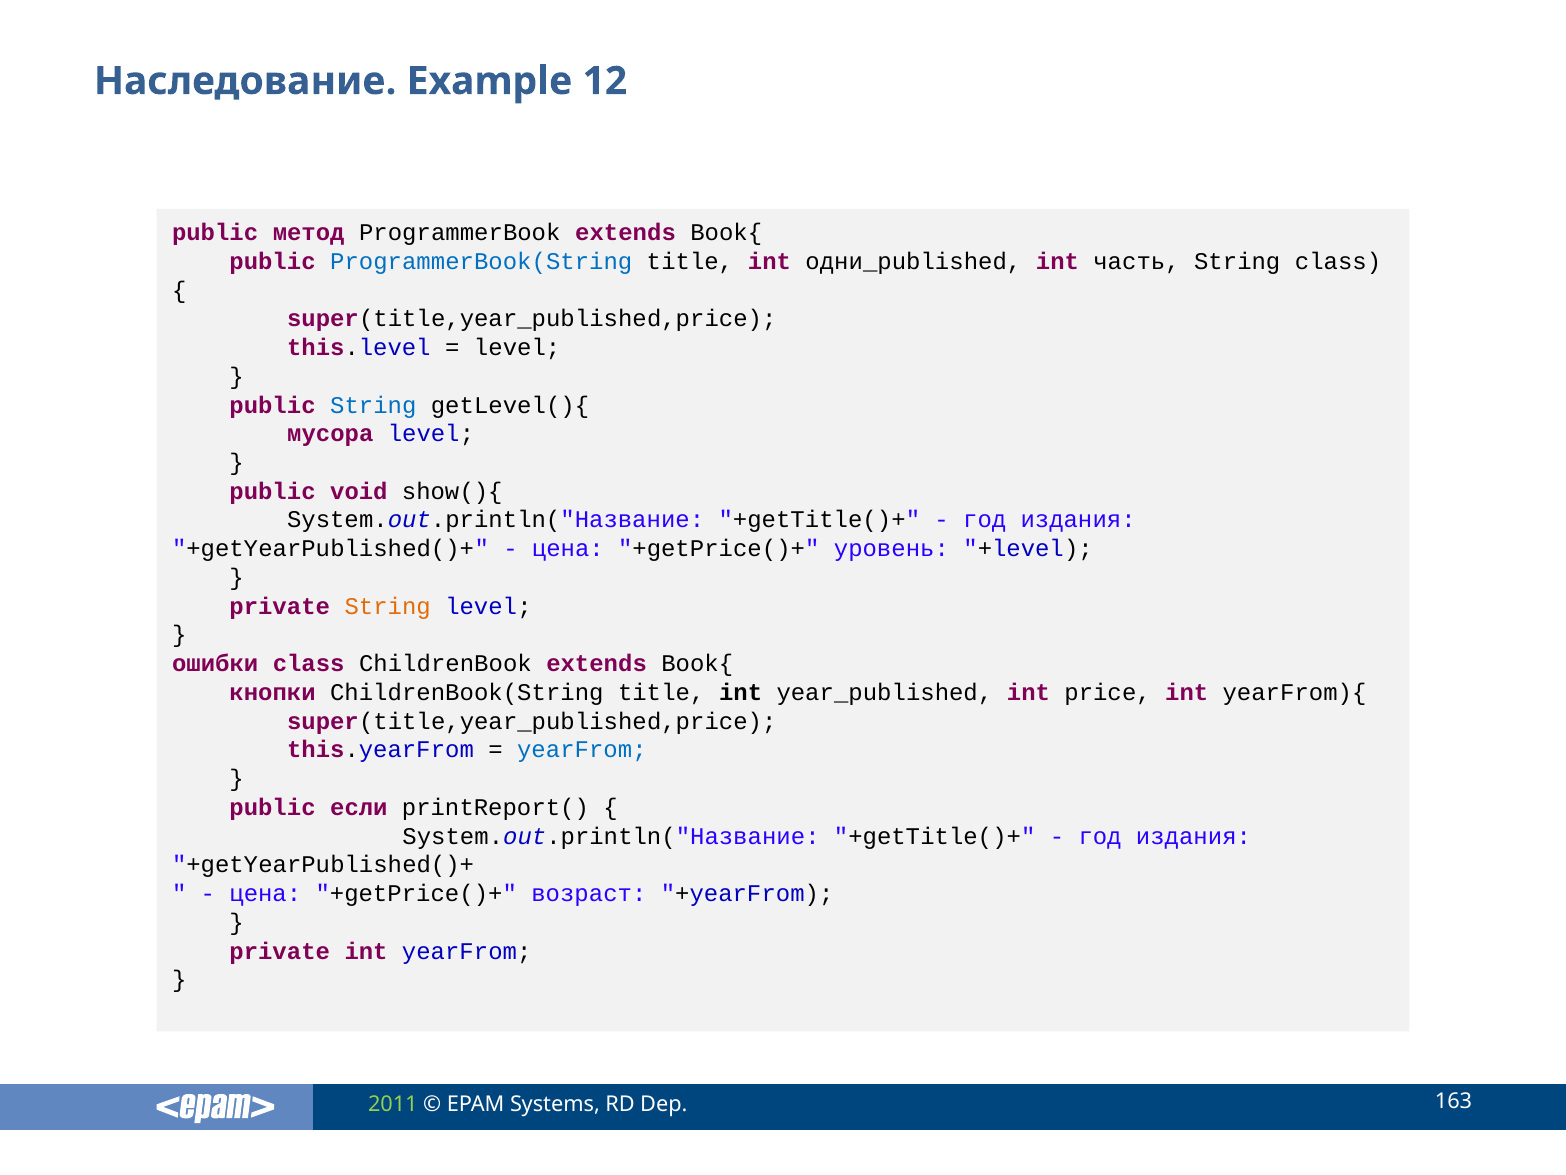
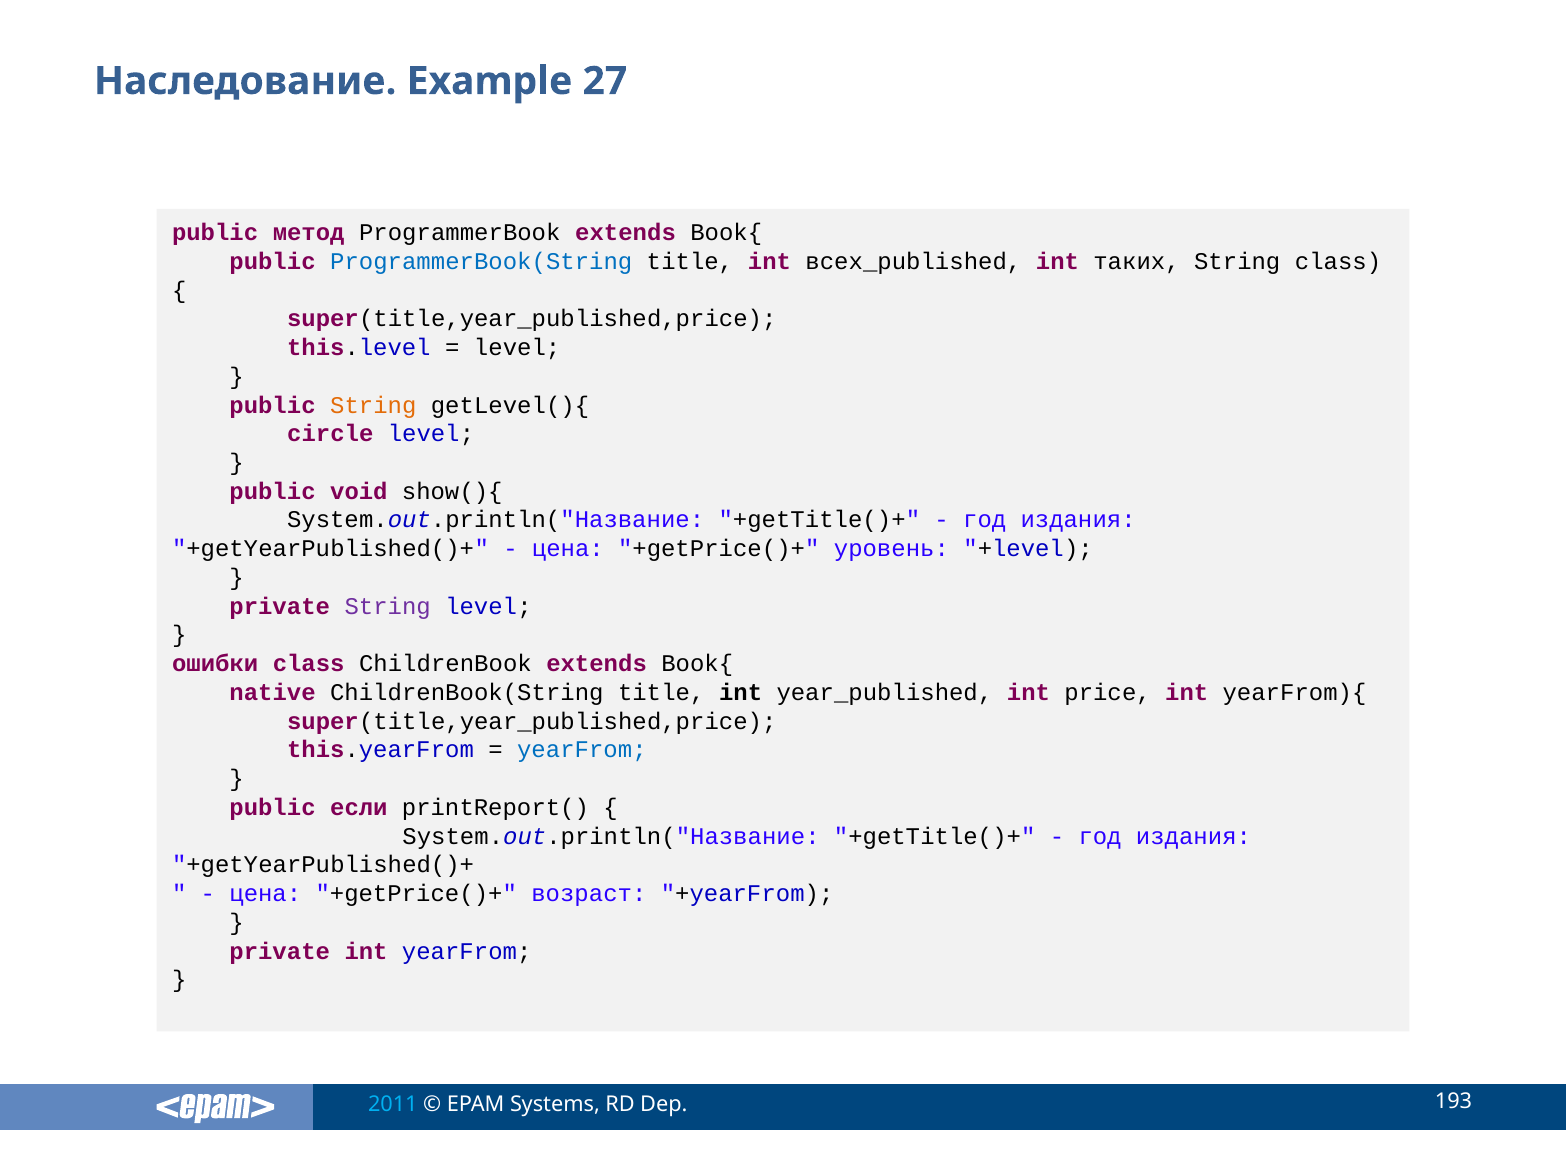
12: 12 -> 27 (605, 81)
одни_published: одни_published -> всех_published (913, 261)
часть: часть -> таких (1136, 261)
String colour: blue -> orange (373, 405)
мусора: мусора -> circle (330, 434)
String colour: orange -> purple (388, 606)
кнопки: кнопки -> native (273, 692)
2011 colour: light green -> light blue (393, 1104)
163: 163 -> 193 (1454, 1101)
